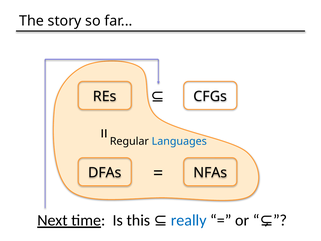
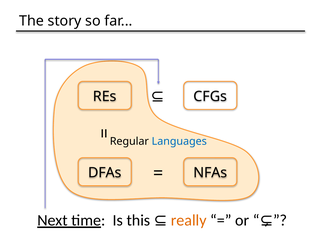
really colour: blue -> orange (189, 220)
